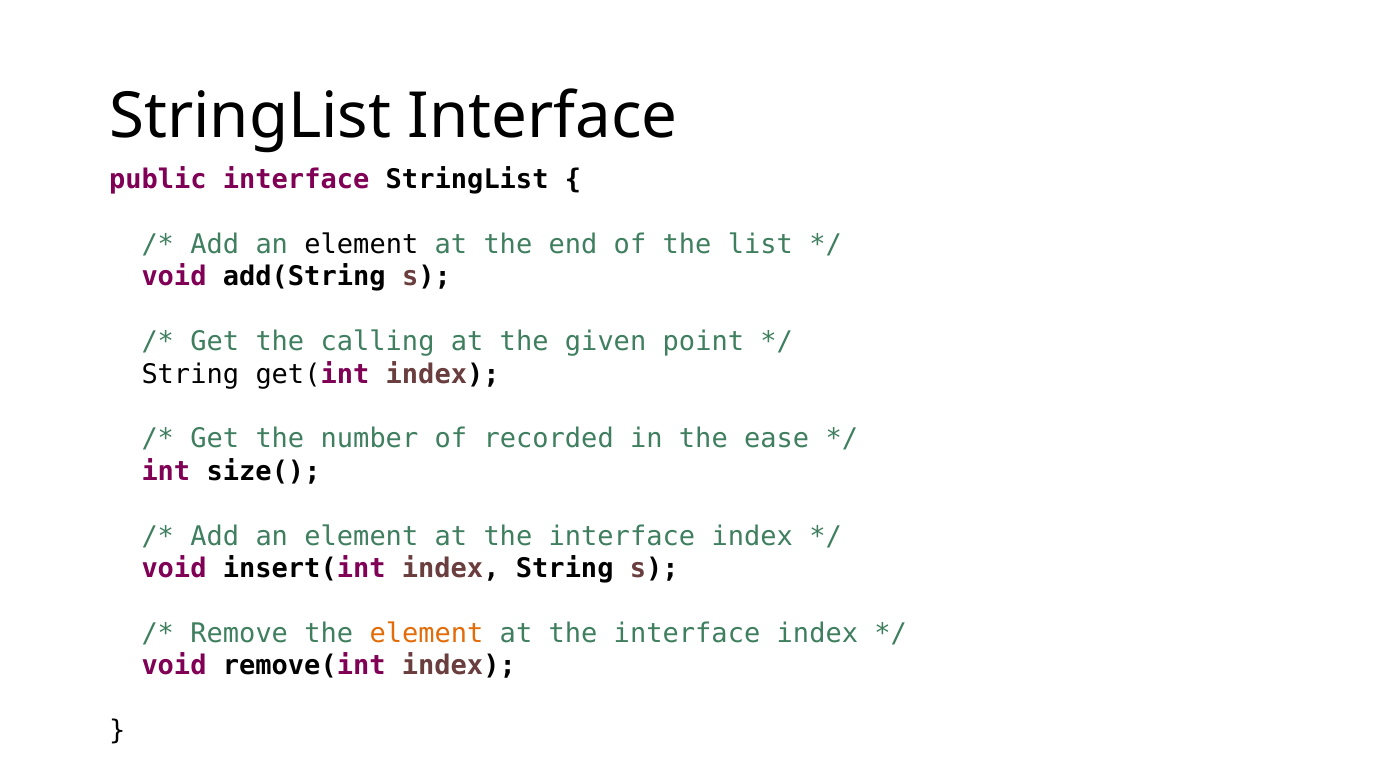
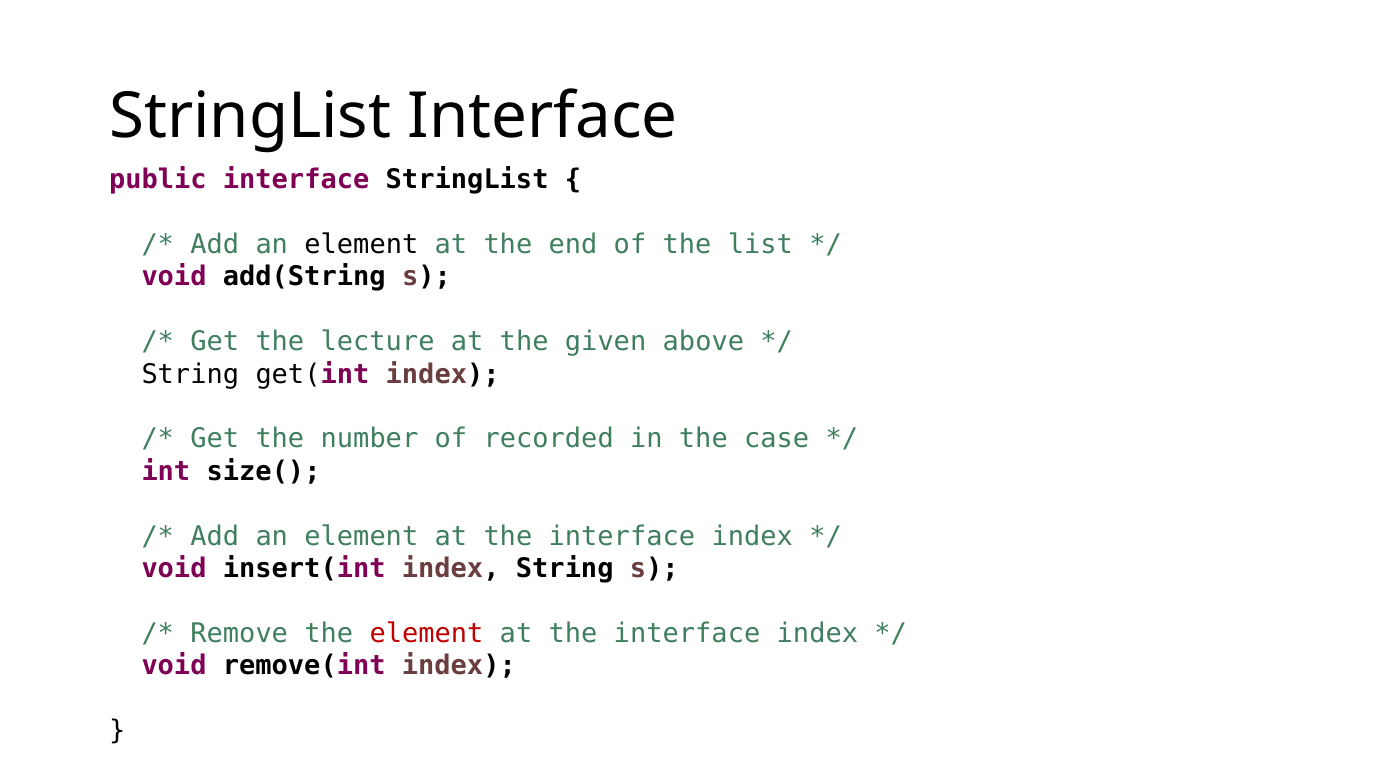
calling: calling -> lecture (378, 342)
point: point -> above (703, 342)
ease: ease -> case (777, 439)
element colour: orange -> red (426, 634)
